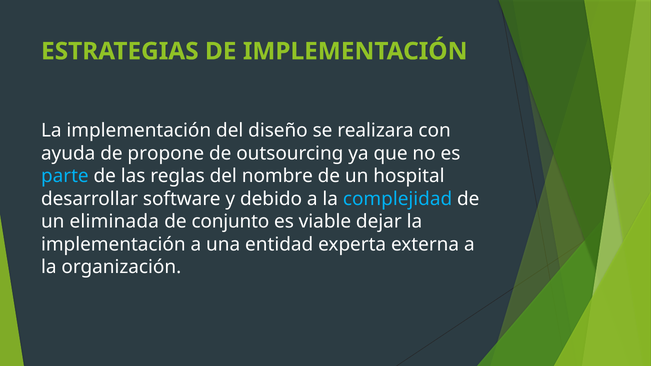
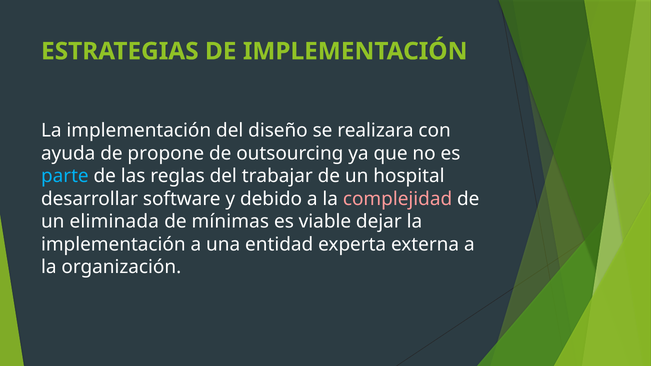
nombre: nombre -> trabajar (277, 176)
complejidad colour: light blue -> pink (398, 199)
conjunto: conjunto -> mínimas (230, 222)
